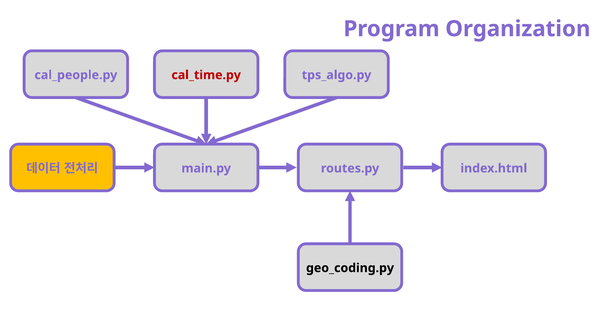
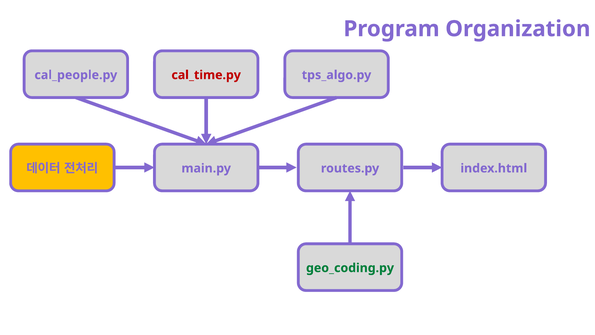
geo_coding.py colour: black -> green (350, 268)
